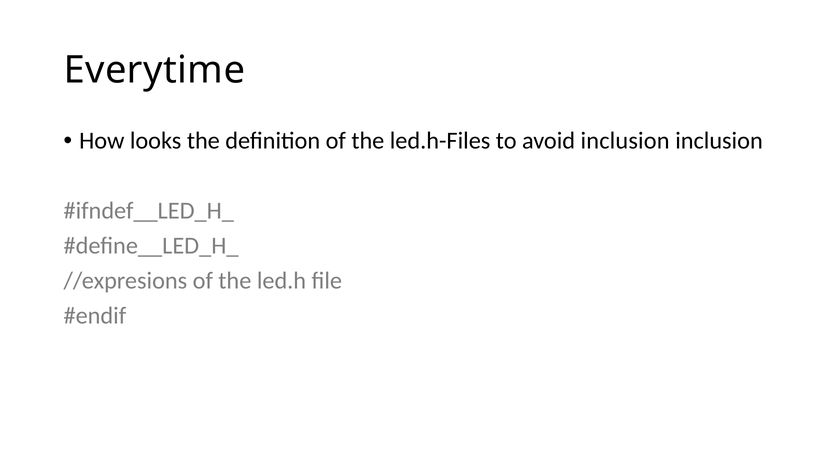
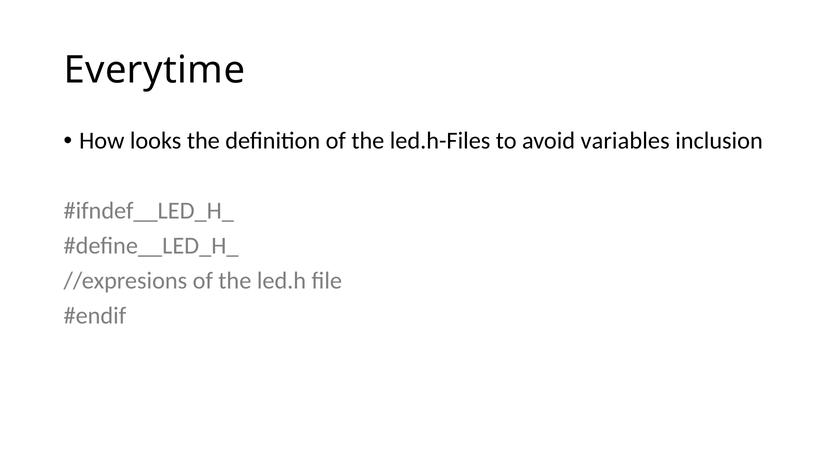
avoid inclusion: inclusion -> variables (625, 141)
